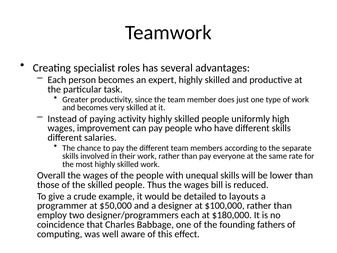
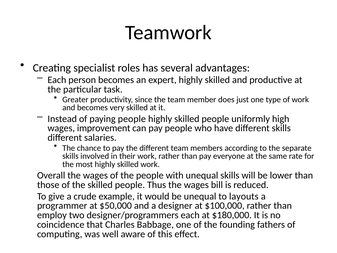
paying activity: activity -> people (132, 119)
be detailed: detailed -> unequal (200, 196)
